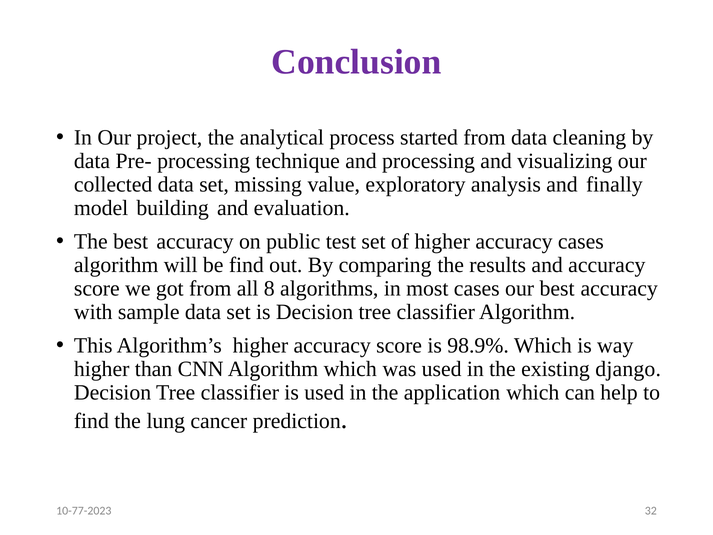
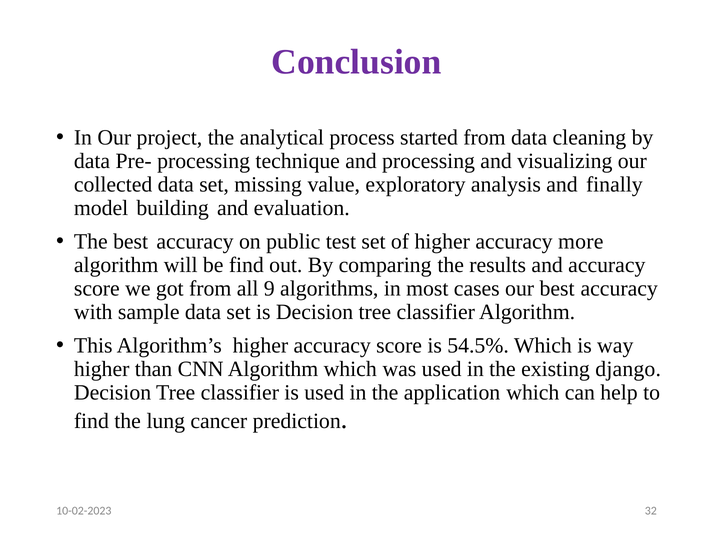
accuracy cases: cases -> more (581, 241)
8: 8 -> 9 (269, 288)
98.9%: 98.9% -> 54.5% (478, 345)
10-77-2023: 10-77-2023 -> 10-02-2023 (84, 511)
